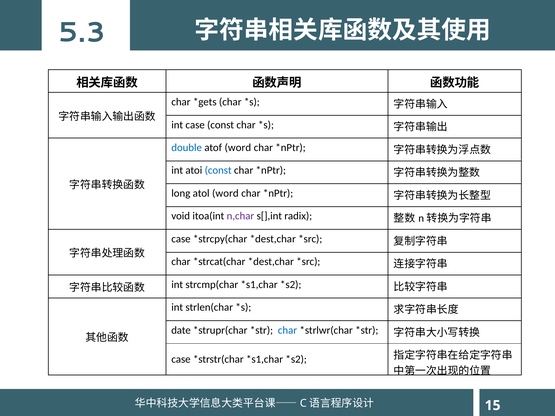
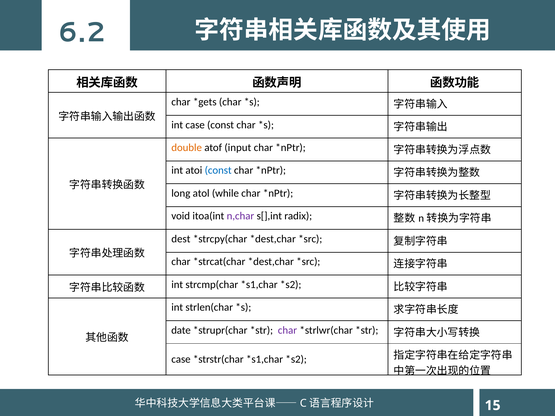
5.3: 5.3 -> 6.2 (82, 33)
double colour: blue -> orange (187, 148)
atof word: word -> input (238, 148)
atol word: word -> while (225, 193)
case: case -> dest (181, 239)
char colour: blue -> purple (287, 330)
